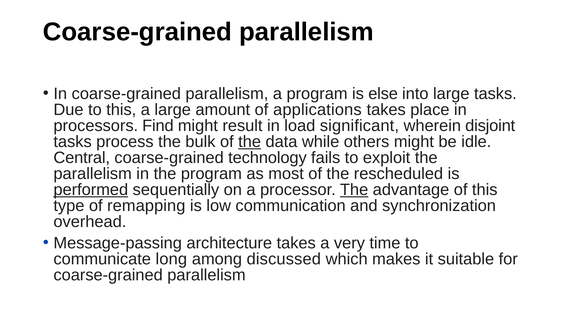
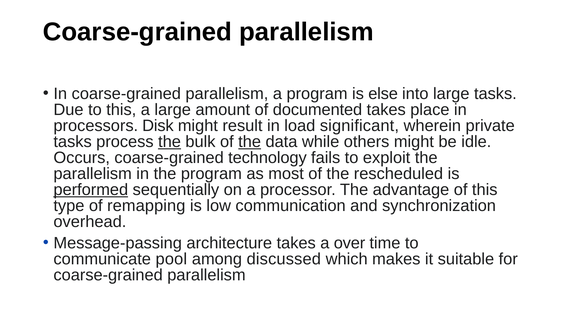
applications: applications -> documented (318, 110)
Find: Find -> Disk (158, 126)
disjoint: disjoint -> private (490, 126)
the underline: none -> present (170, 142)
Central: Central -> Occurs (82, 158)
The underline: present -> none (354, 190)
very: very -> over (350, 243)
long: long -> pool (171, 259)
